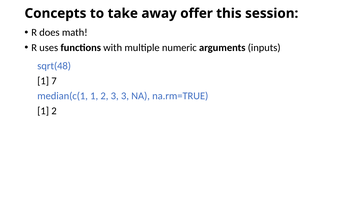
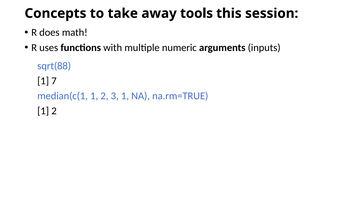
offer: offer -> tools (197, 13)
sqrt(48: sqrt(48 -> sqrt(88 (54, 66)
3 3: 3 -> 1 (125, 96)
